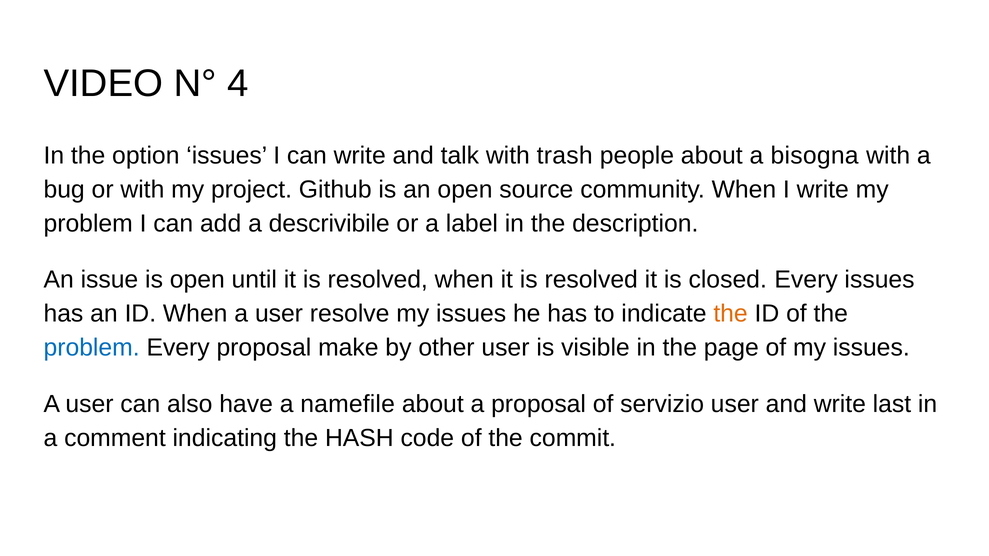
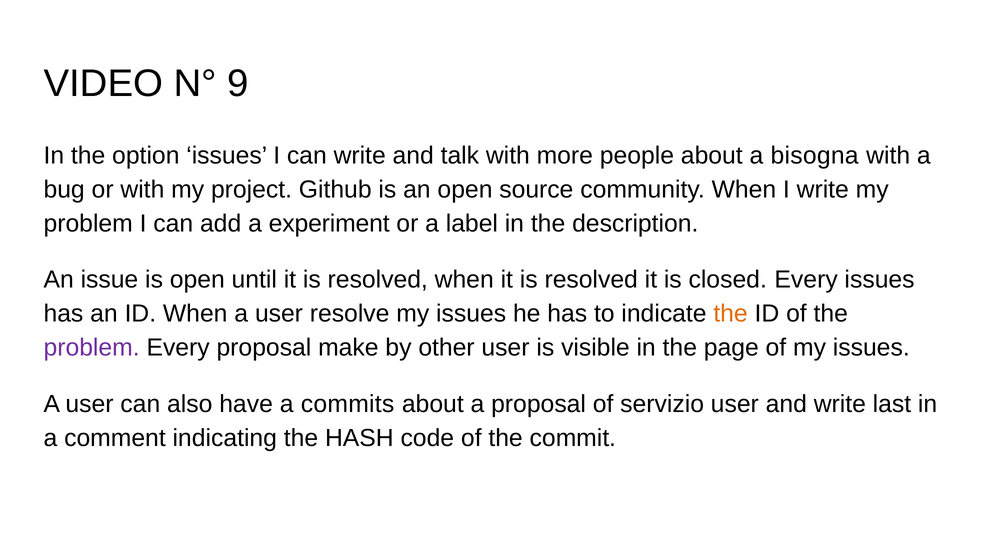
4: 4 -> 9 (238, 84)
trash: trash -> more (565, 156)
descrivibile: descrivibile -> experiment (329, 224)
problem colour: blue -> purple (92, 348)
namefile: namefile -> commits (348, 404)
